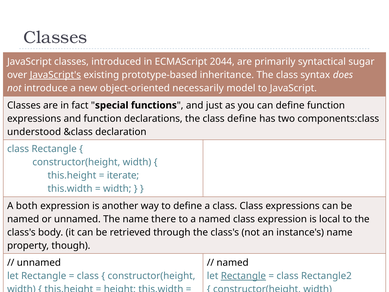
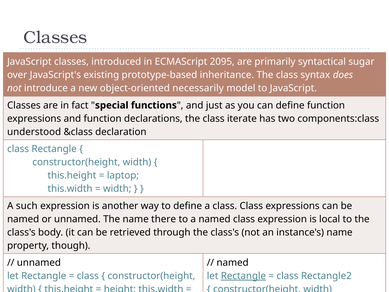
2044: 2044 -> 2095 (222, 62)
JavaScript's underline: present -> none (55, 75)
class define: define -> iterate (242, 118)
iterate: iterate -> laptop (123, 175)
both: both -> such (27, 206)
